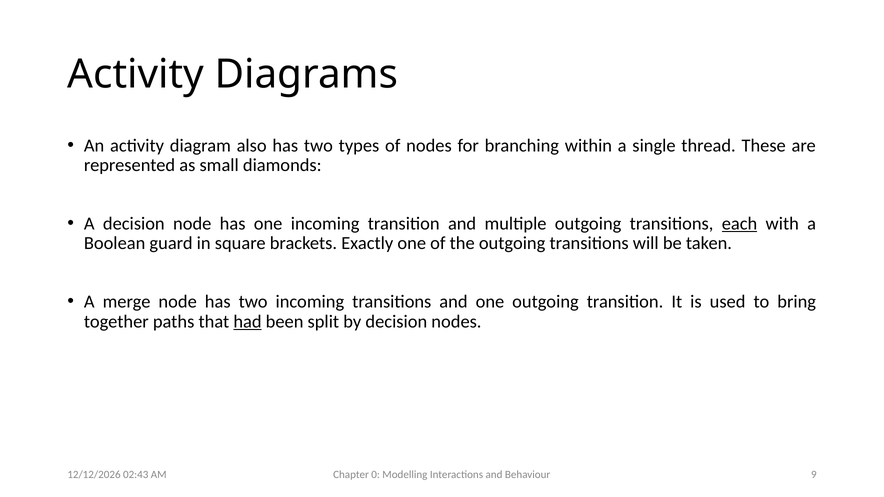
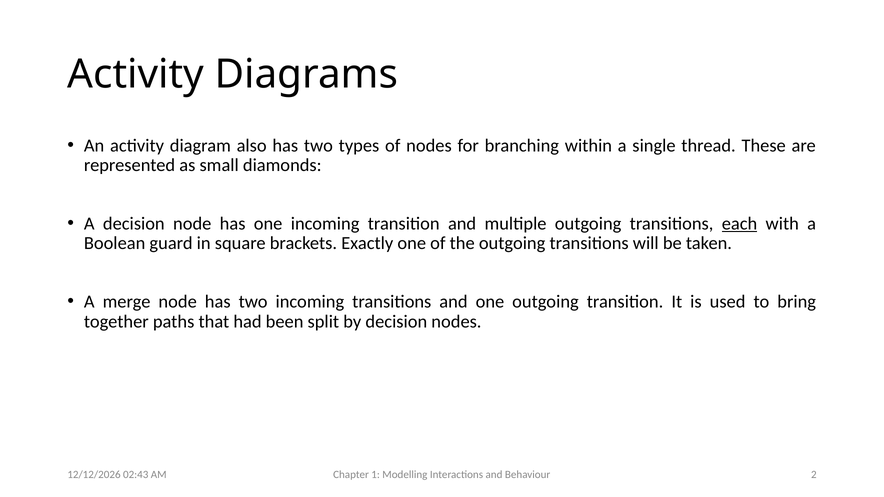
had underline: present -> none (247, 322)
0: 0 -> 1 (376, 475)
9: 9 -> 2 (814, 475)
